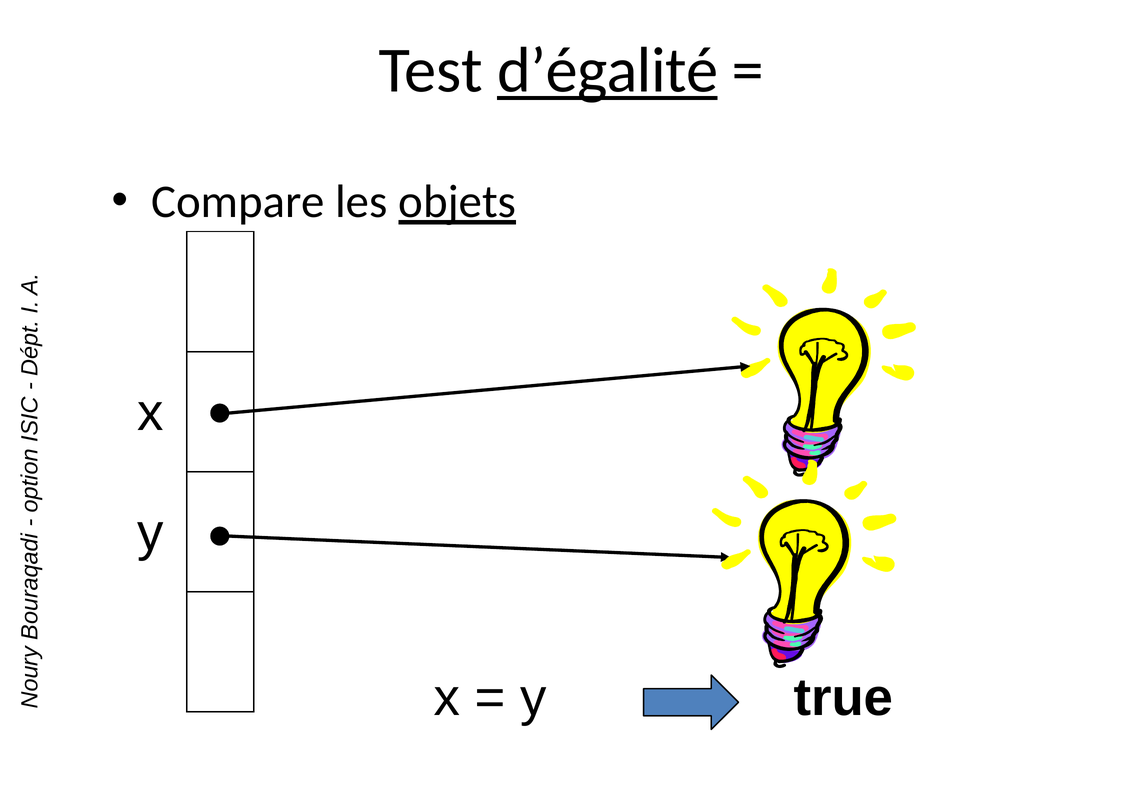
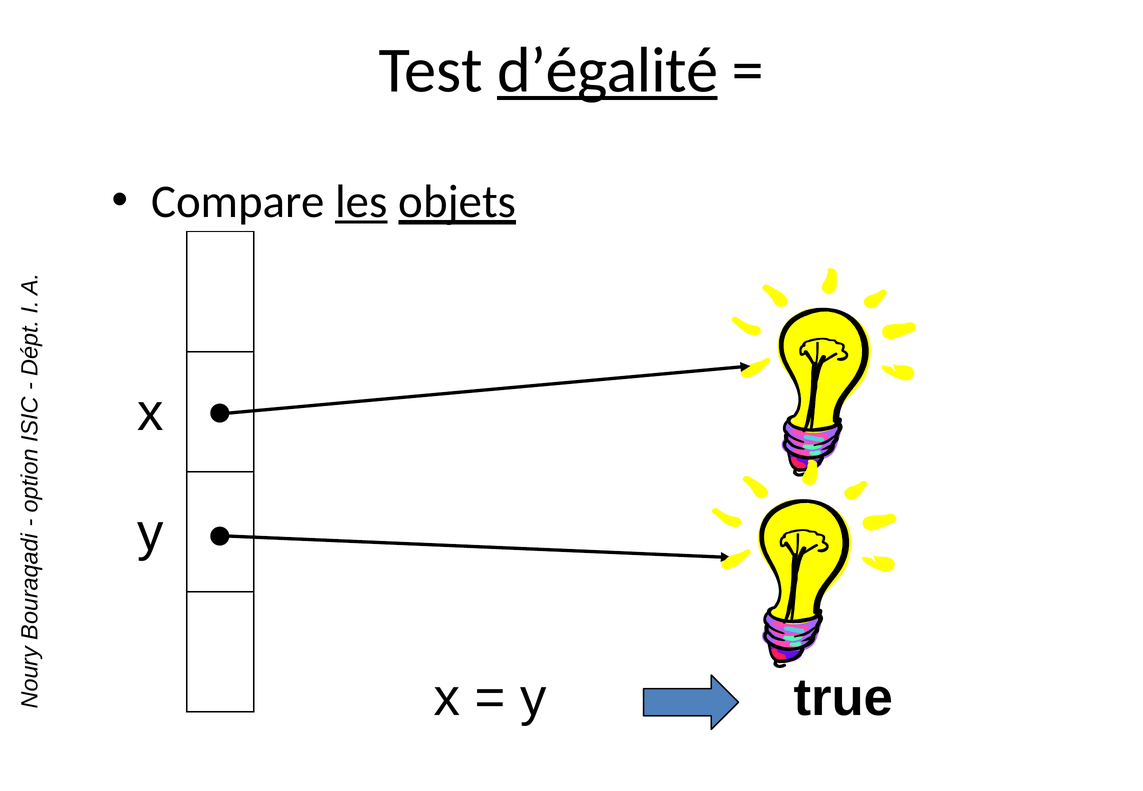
les underline: none -> present (361, 202)
